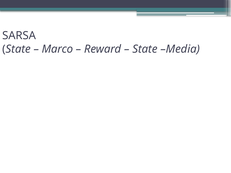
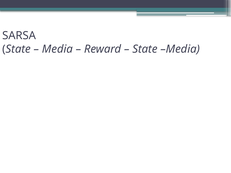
Marco: Marco -> Media (57, 49)
